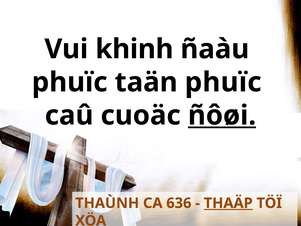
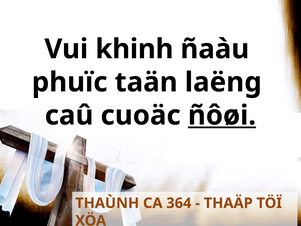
taän phuïc: phuïc -> laëng (223, 82)
636: 636 -> 364 (179, 203)
THAÄP underline: present -> none (228, 203)
